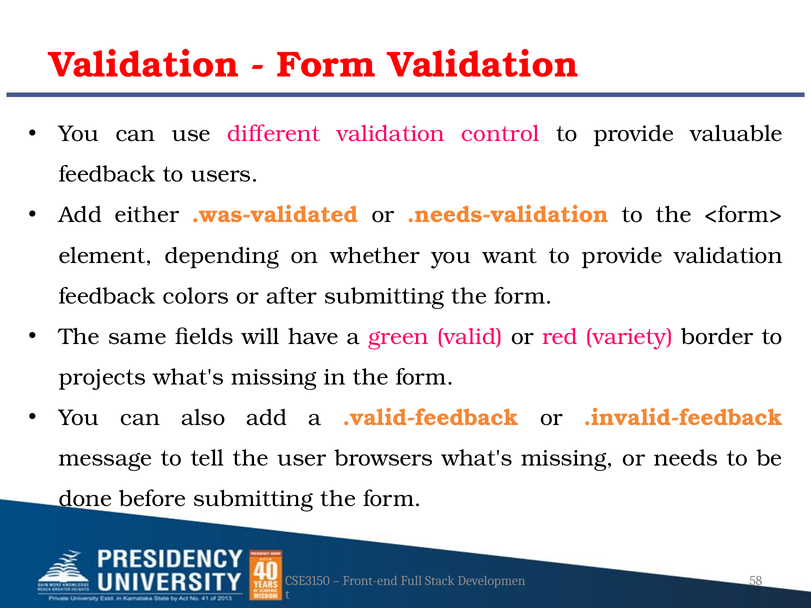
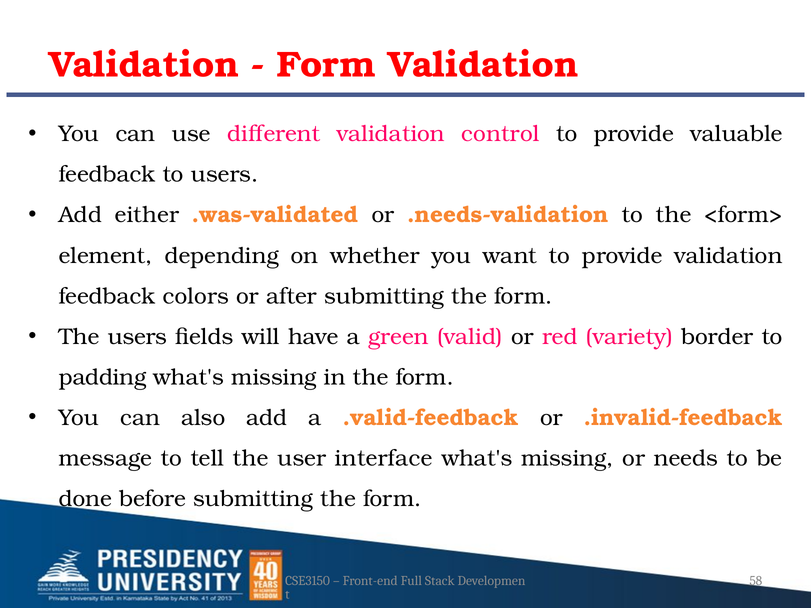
The same: same -> users (137, 337)
projects: projects -> padding (103, 377)
browsers: browsers -> interface (384, 458)
